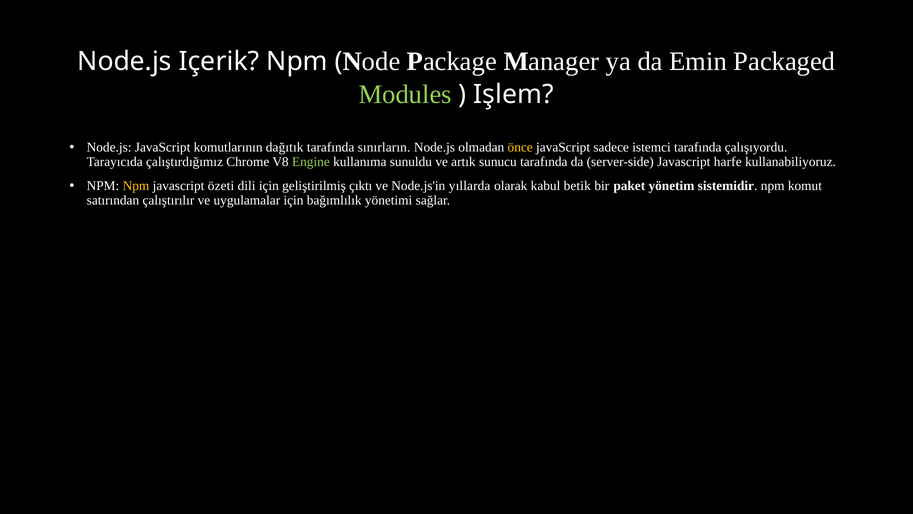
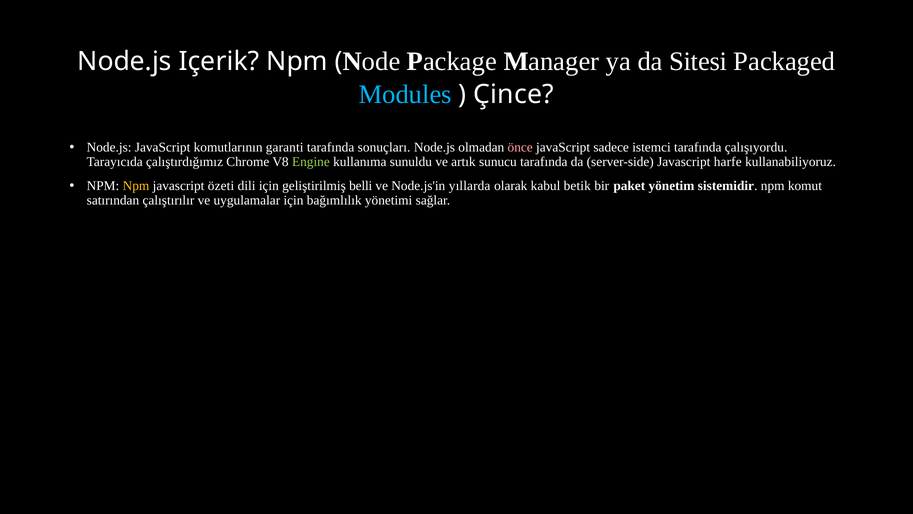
Emin: Emin -> Sitesi (698, 62)
Modules colour: light green -> light blue (405, 94)
Işlem: Işlem -> Çince (514, 94)
dağıtık: dağıtık -> garanti (285, 147)
sınırların: sınırların -> sonuçları (384, 147)
önce colour: yellow -> pink (520, 147)
çıktı: çıktı -> belli (361, 186)
